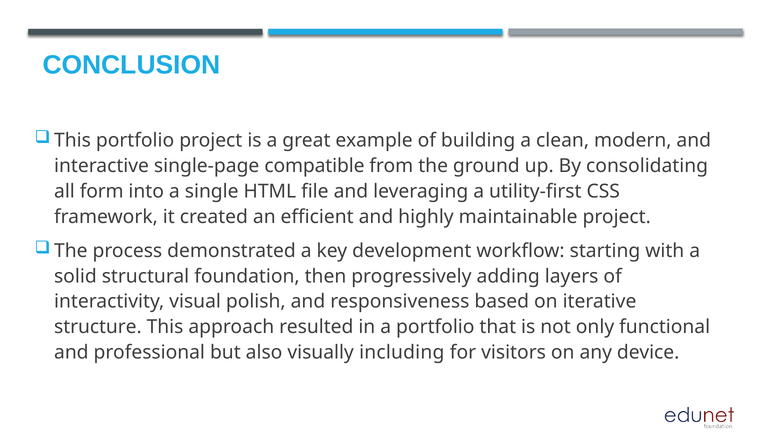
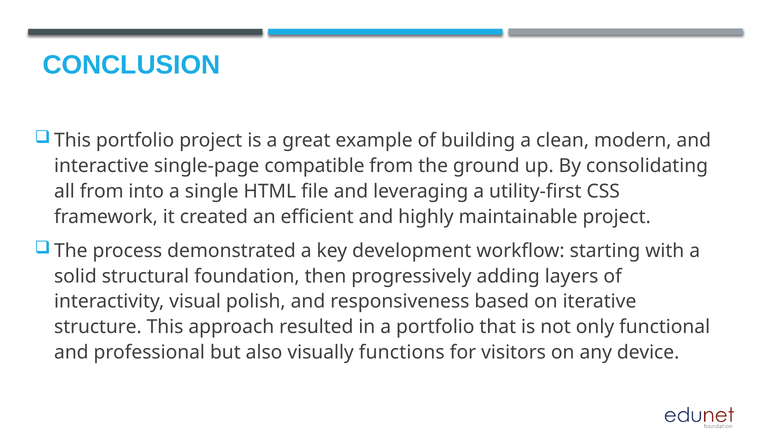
all form: form -> from (102, 192)
including: including -> functions (402, 353)
